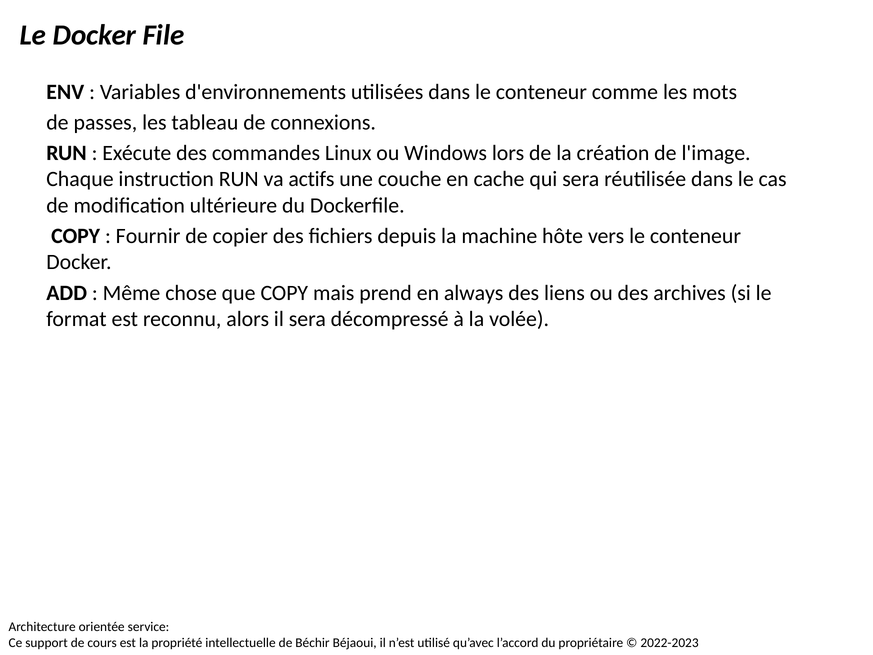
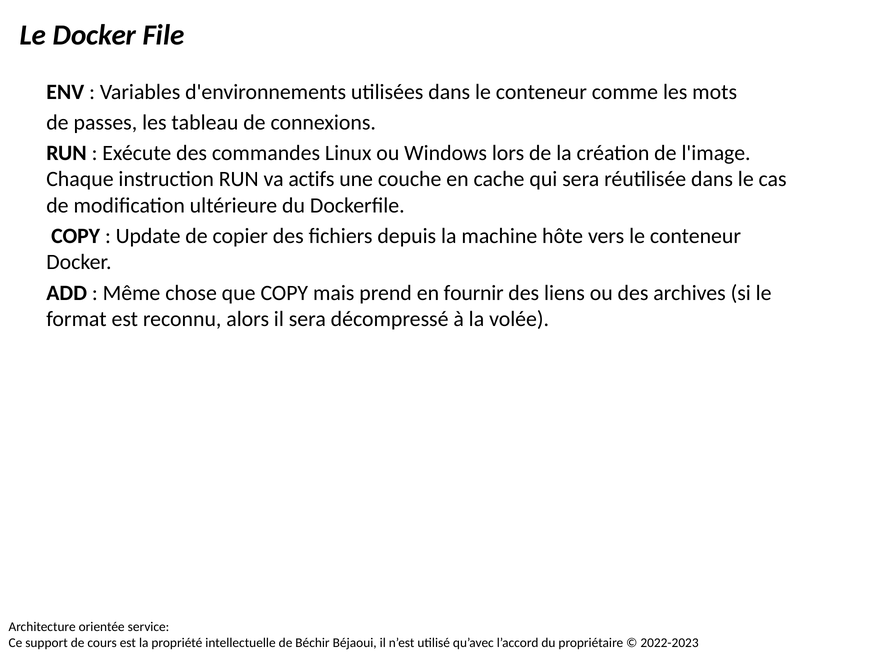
Fournir: Fournir -> Update (148, 236)
always: always -> fournir (474, 293)
